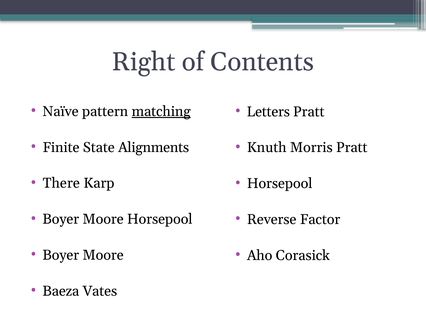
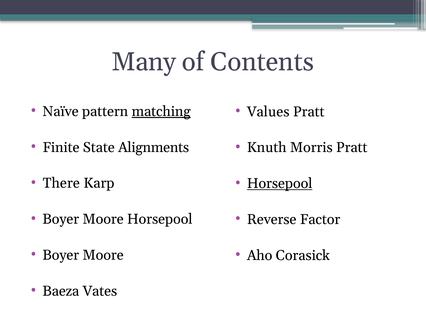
Right: Right -> Many (144, 62)
Letters: Letters -> Values (268, 111)
Horsepool underline: none -> present (280, 183)
